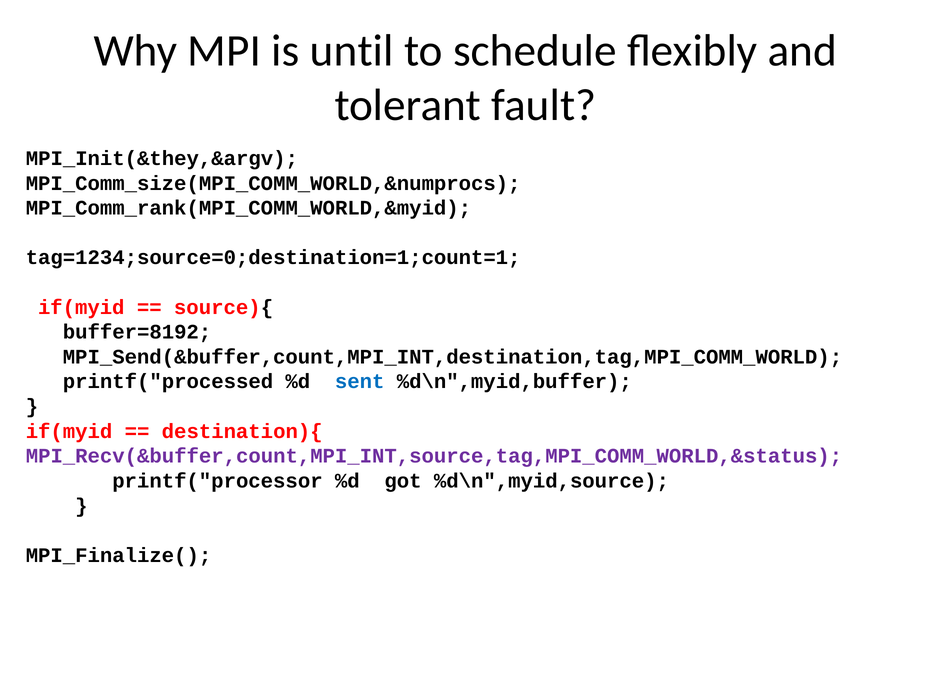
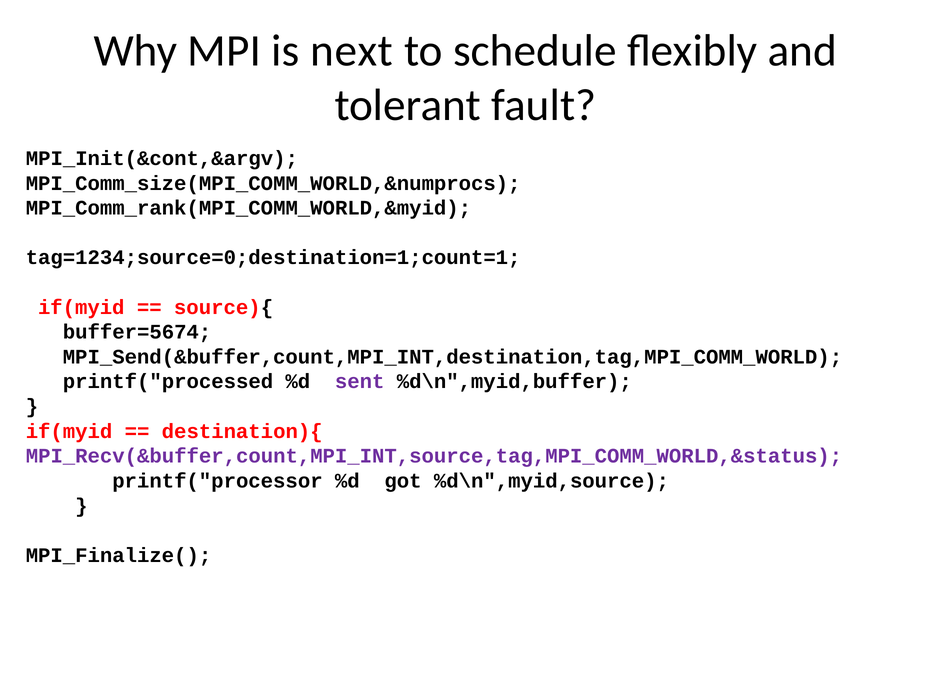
until: until -> next (352, 51)
MPI_Init(&they,&argv: MPI_Init(&they,&argv -> MPI_Init(&cont,&argv (162, 158)
buffer=8192: buffer=8192 -> buffer=5674 (137, 332)
sent colour: blue -> purple (360, 382)
